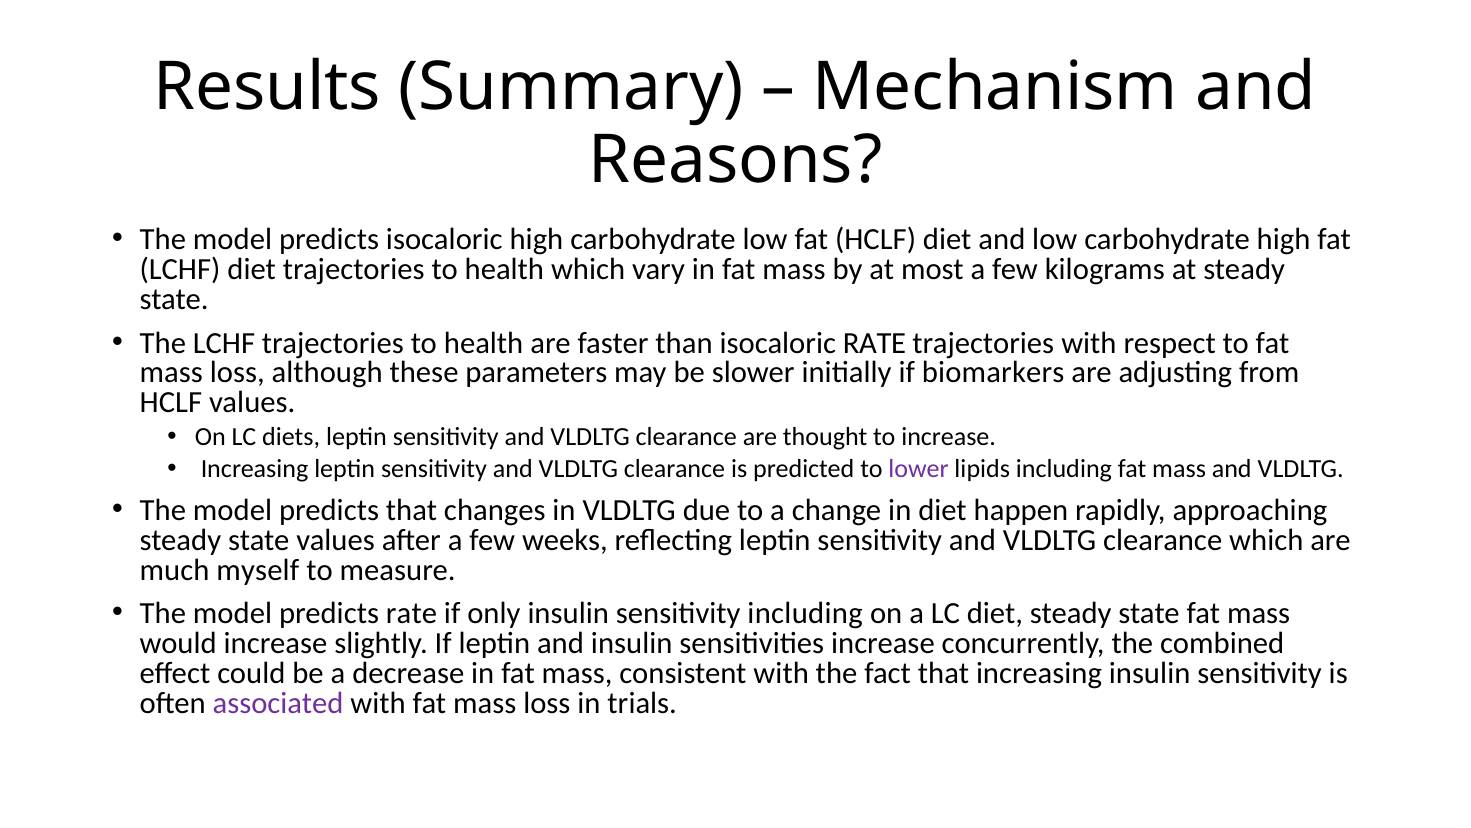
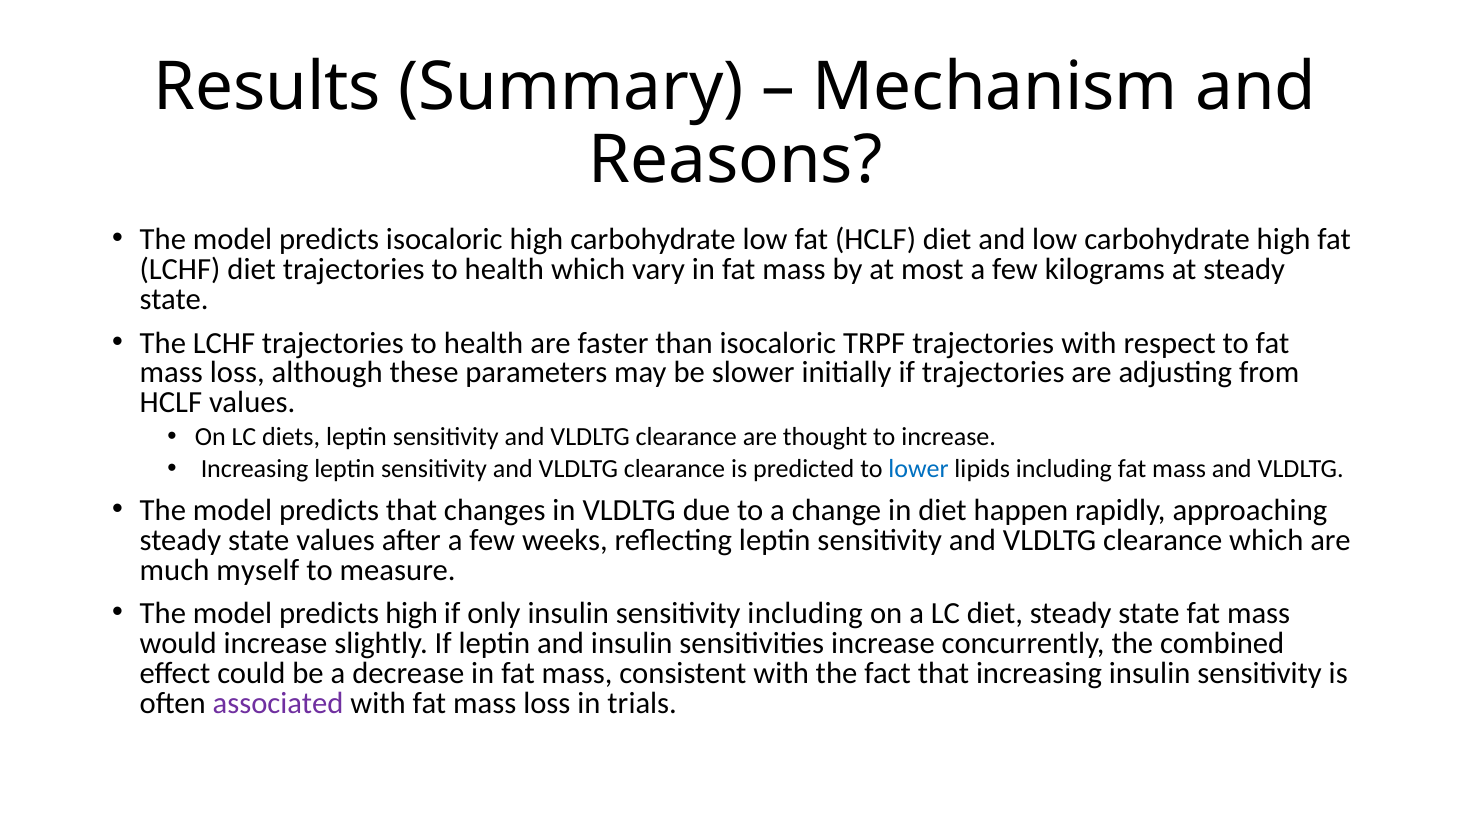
isocaloric RATE: RATE -> TRPF (874, 343)
if biomarkers: biomarkers -> trajectories (993, 372)
lower colour: purple -> blue (919, 469)
predicts rate: rate -> high (412, 613)
